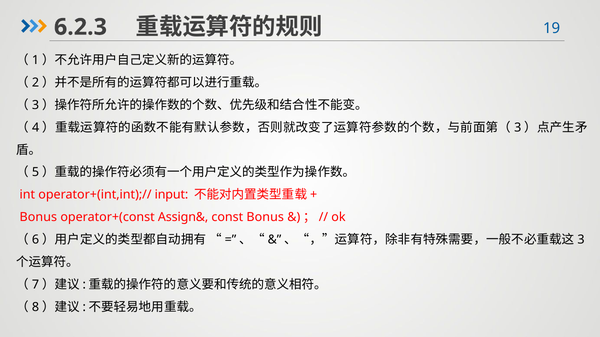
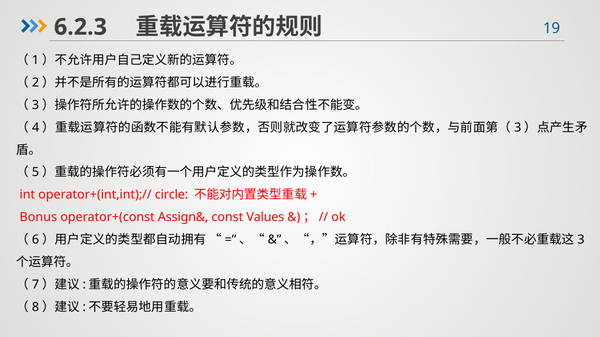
input: input -> circle (171, 195)
const Bonus: Bonus -> Values (265, 218)
